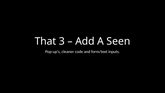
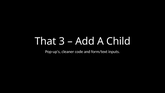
Seen: Seen -> Child (118, 41)
